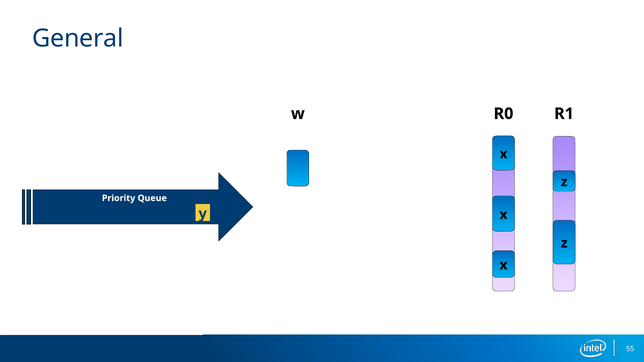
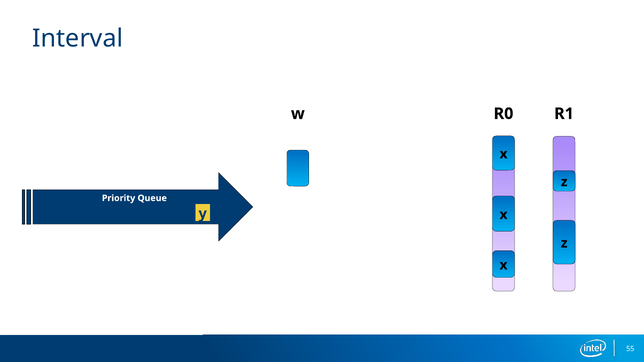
General: General -> Interval (78, 38)
